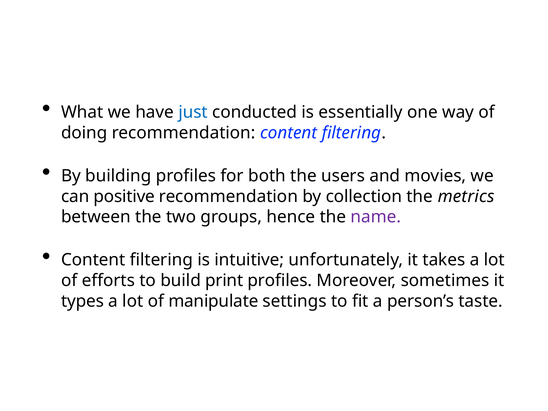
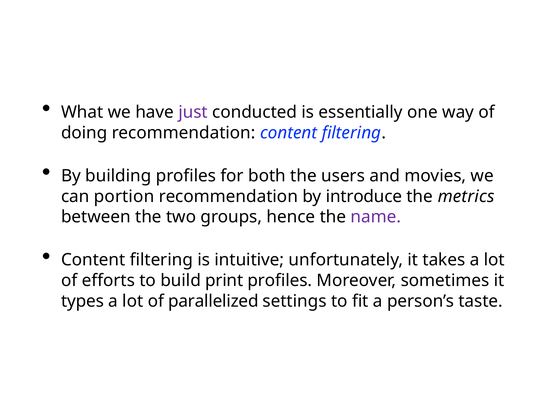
just colour: blue -> purple (193, 112)
positive: positive -> portion (124, 196)
collection: collection -> introduce (364, 196)
manipulate: manipulate -> parallelized (213, 301)
